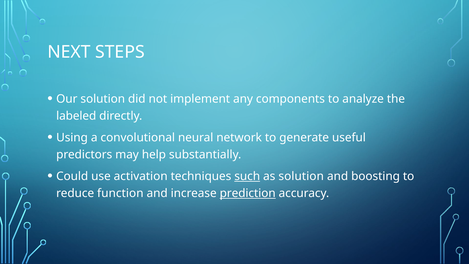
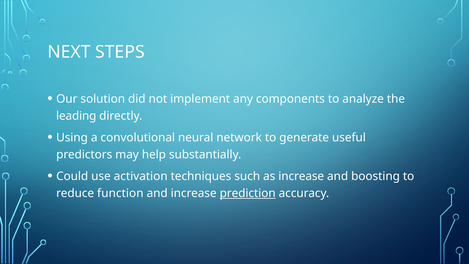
labeled: labeled -> leading (76, 116)
such underline: present -> none (247, 176)
as solution: solution -> increase (301, 176)
